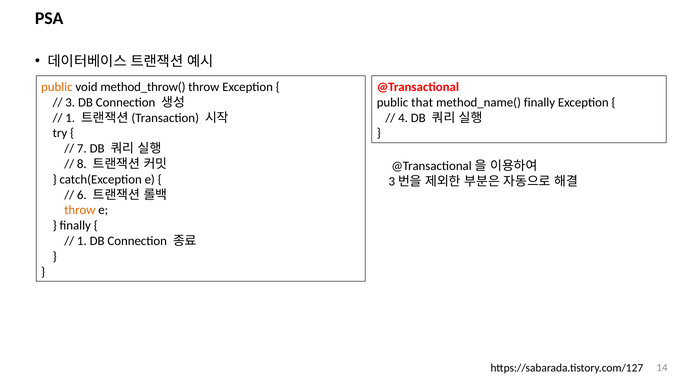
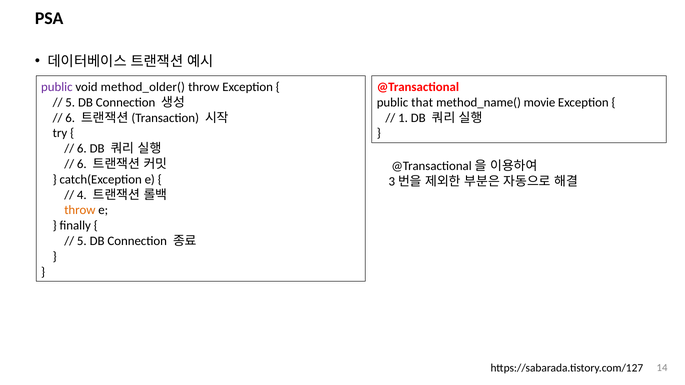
public colour: orange -> purple (57, 87)
method_throw(: method_throw( -> method_older( (143, 87)
3: 3 -> 5 (70, 103)
method_name( finally: finally -> movie (540, 103)
1: 1 -> 6 (70, 118)
4: 4 -> 1 (403, 118)
7: 7 -> 6 (82, 149)
8: 8 -> 6 (82, 164)
6: 6 -> 4 (82, 195)
1: 1 -> 5 (82, 241)
